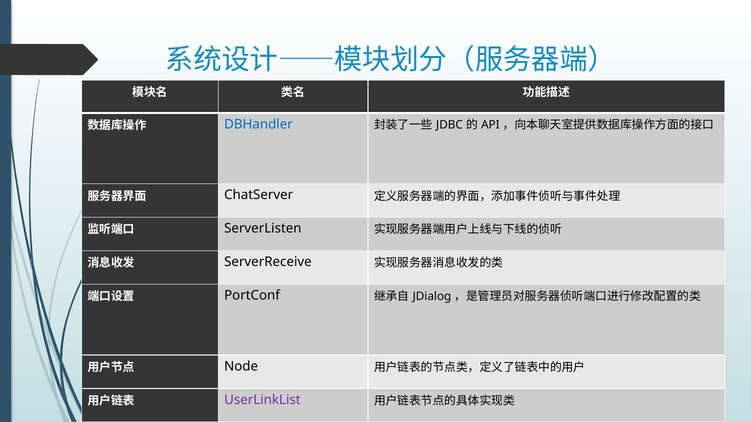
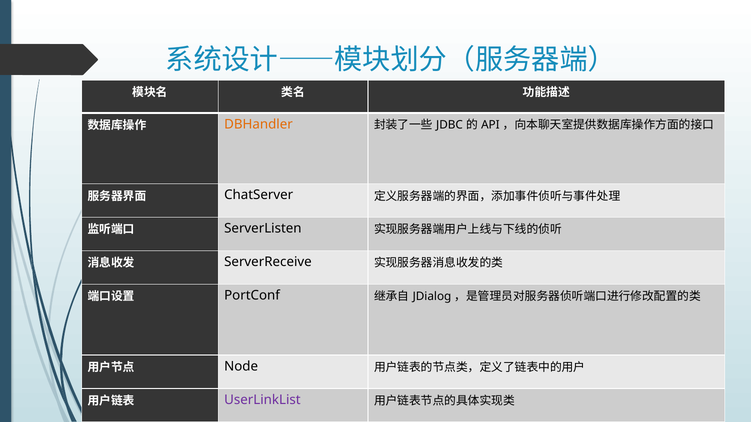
DBHandler colour: blue -> orange (258, 124)
